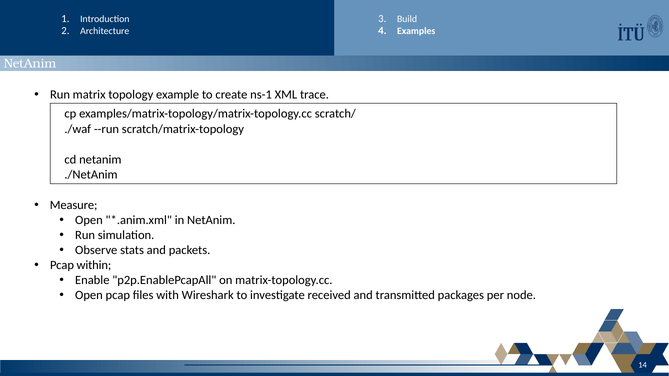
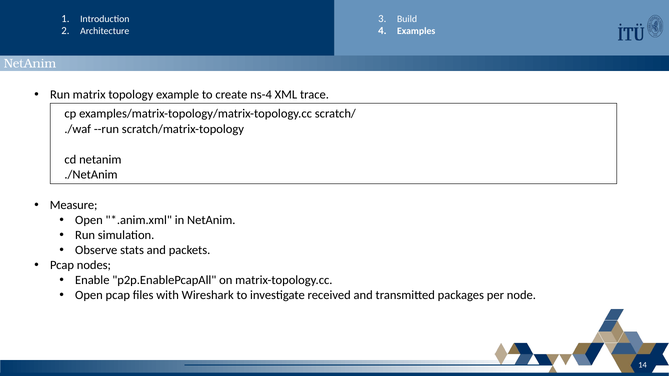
ns-1: ns-1 -> ns-4 (261, 95)
within: within -> nodes (94, 265)
